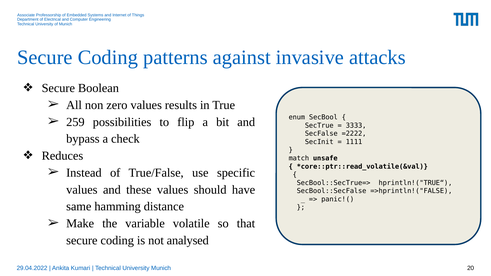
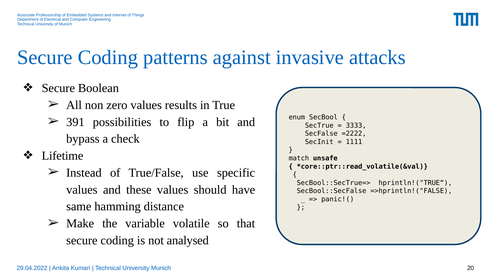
259: 259 -> 391 (75, 122)
Reduces: Reduces -> Lifetime (62, 156)
